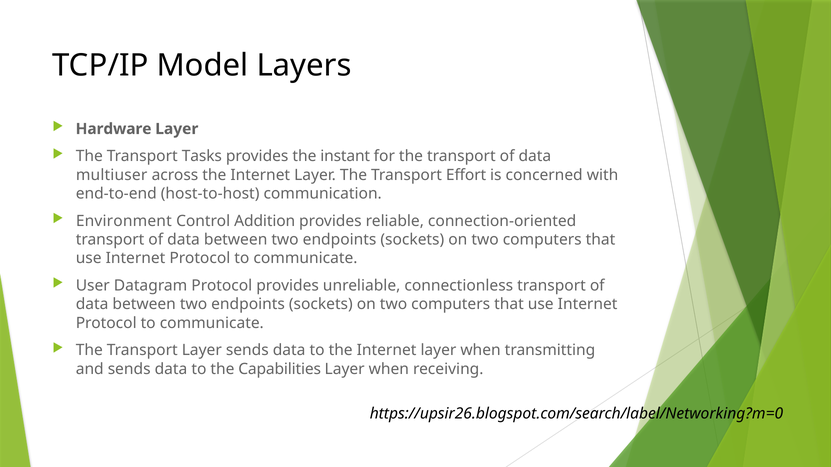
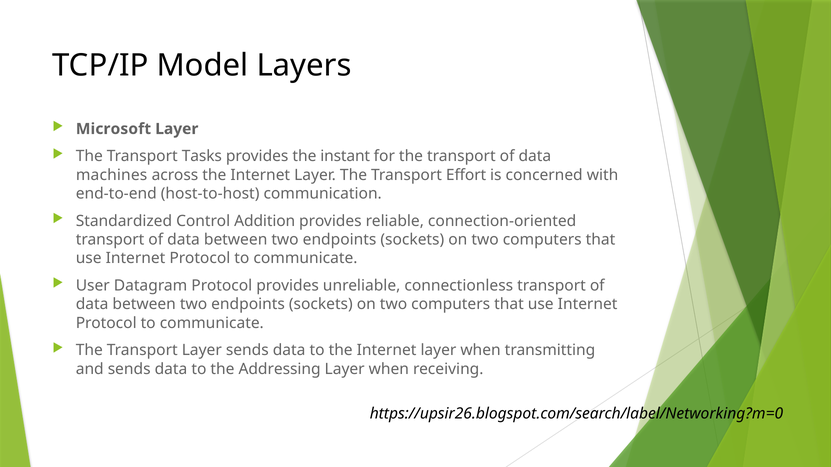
Hardware: Hardware -> Microsoft (113, 129)
multiuser: multiuser -> machines (112, 175)
Environment: Environment -> Standardized (124, 221)
Capabilities: Capabilities -> Addressing (280, 369)
